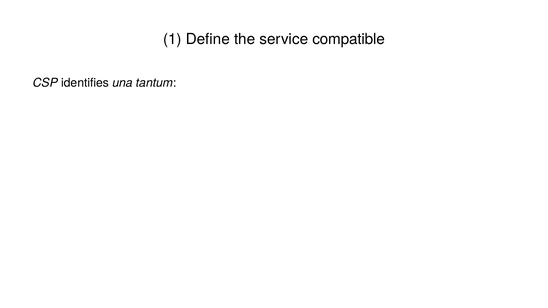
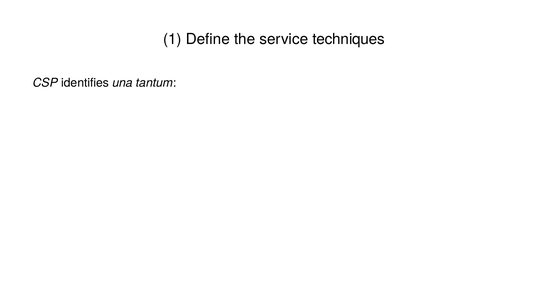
compatible: compatible -> techniques (349, 39)
